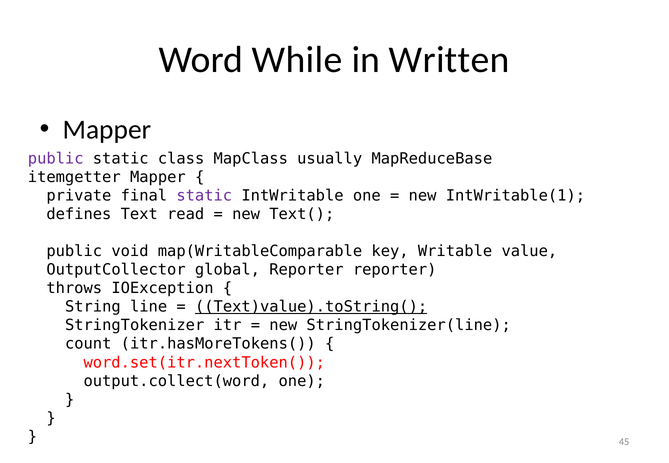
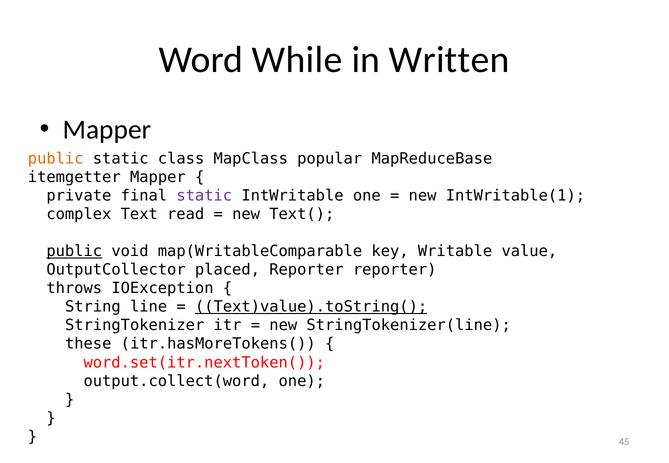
public colour: purple -> orange (56, 159)
usually: usually -> popular (330, 159)
defines: defines -> complex (79, 214)
public underline: none -> present (74, 251)
global: global -> placed (227, 270)
count: count -> these (88, 344)
